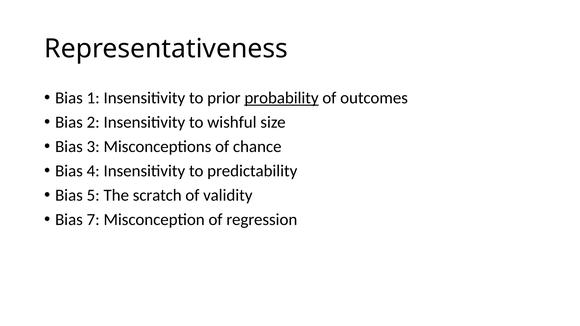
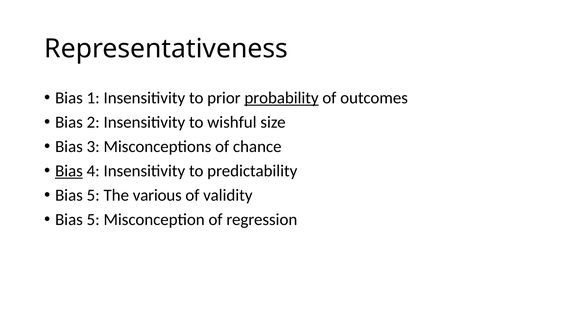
Bias underline: none -> present (69, 171)
scratch: scratch -> various (157, 195)
7: 7 -> 5 (93, 220)
